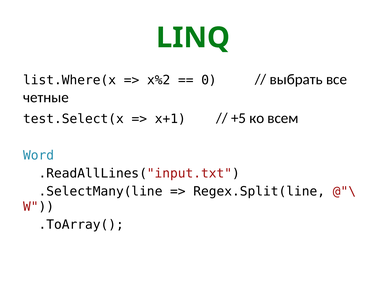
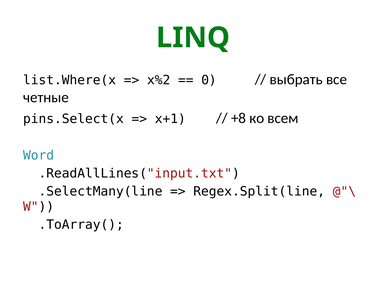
test.Select(x: test.Select(x -> pins.Select(x (73, 119)
+5: +5 -> +8 (239, 118)
